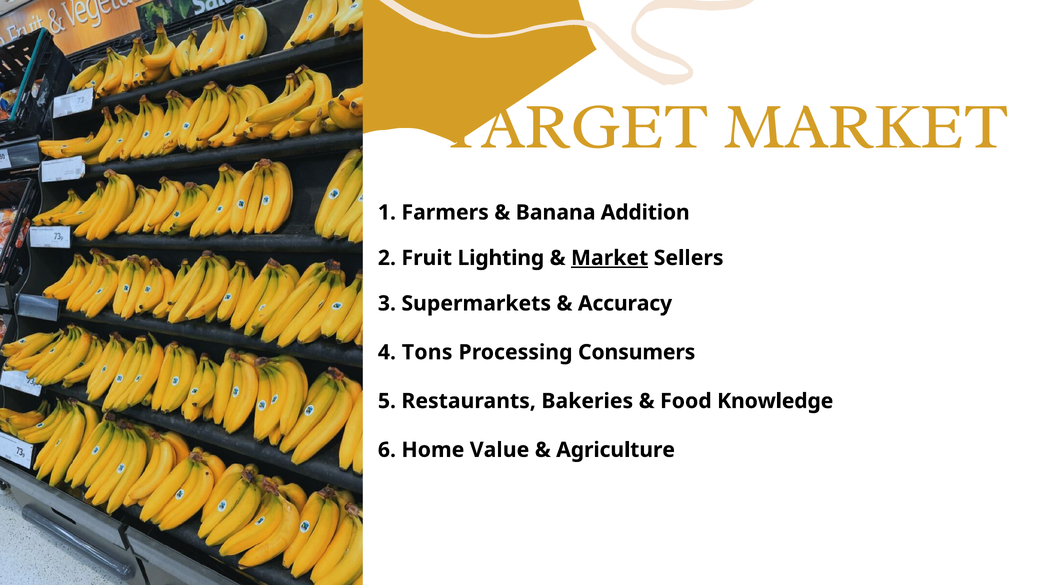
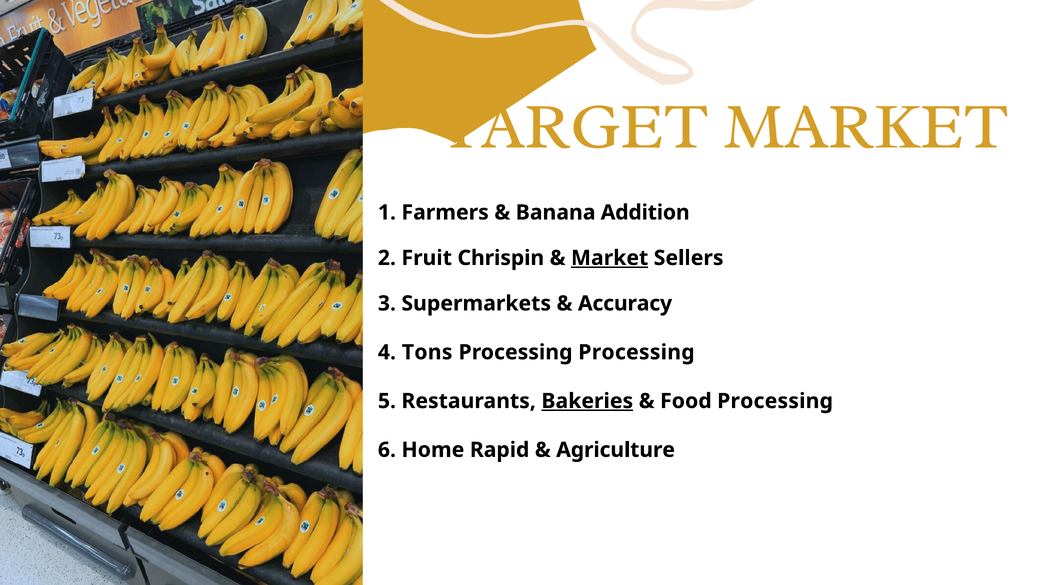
Lighting: Lighting -> Chrispin (501, 258)
Processing Consumers: Consumers -> Processing (636, 352)
Bakeries underline: none -> present (587, 401)
Food Knowledge: Knowledge -> Processing (775, 401)
Value: Value -> Rapid (500, 450)
